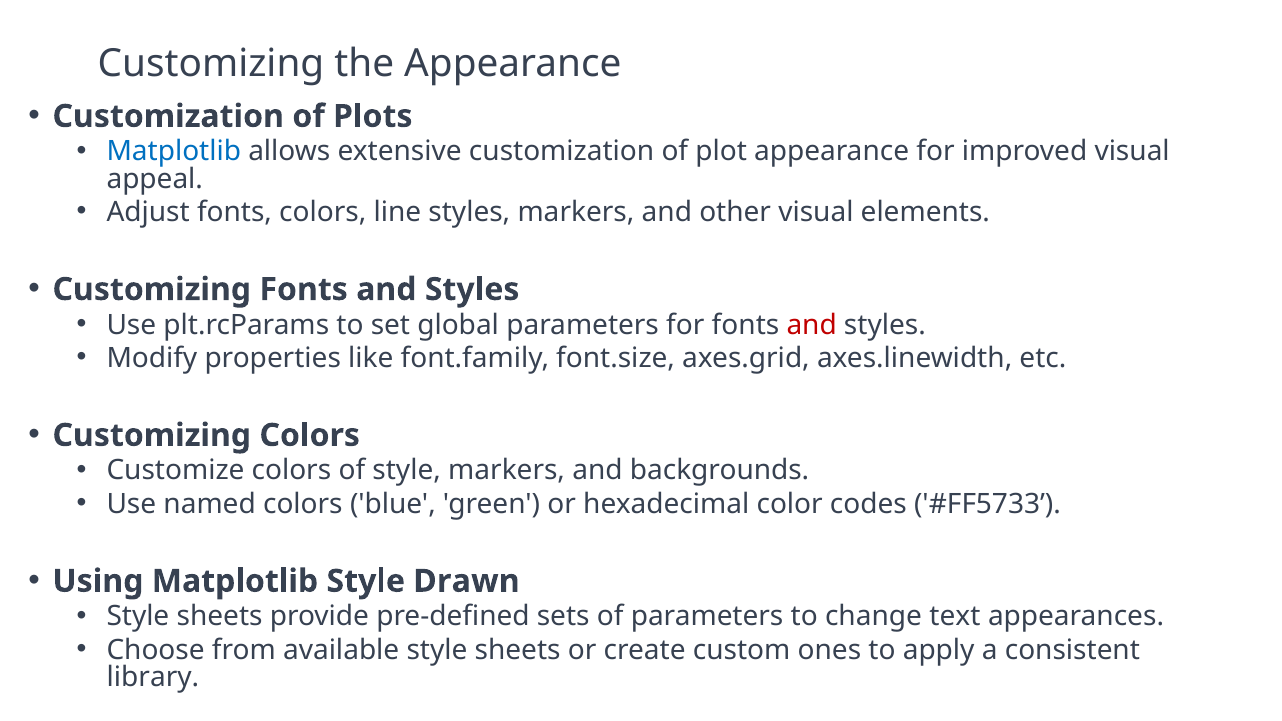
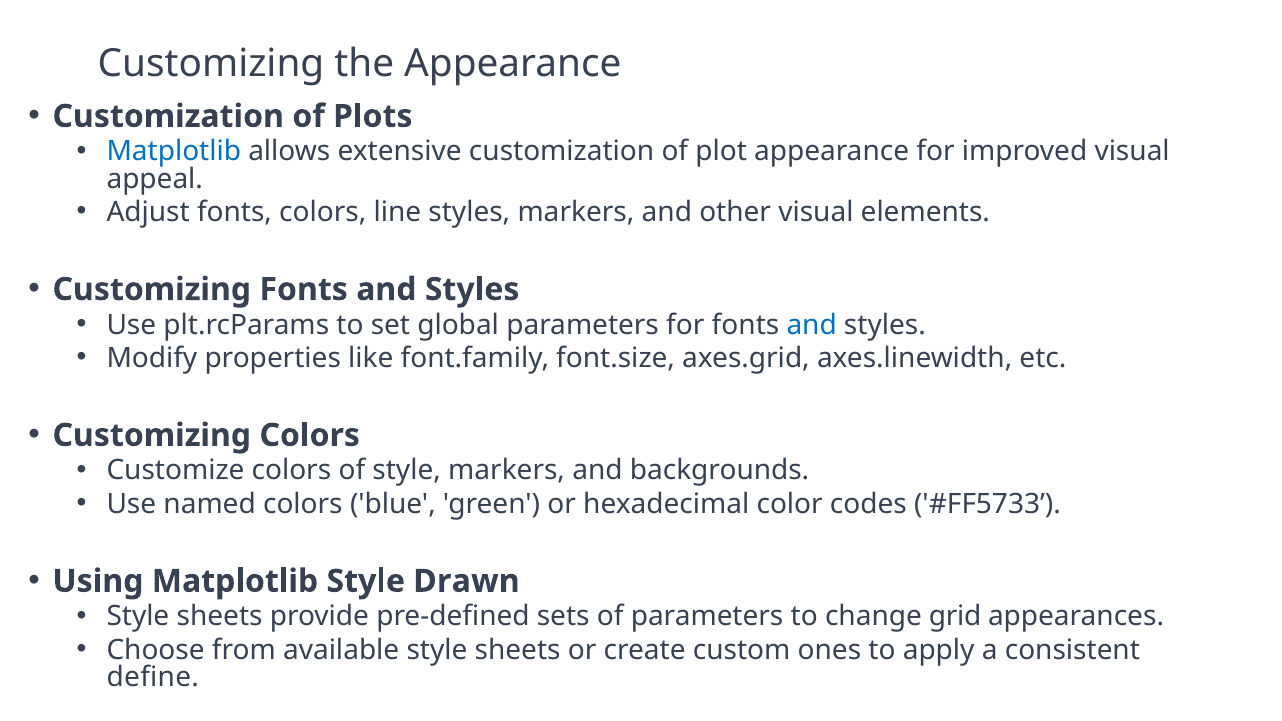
and colour: red -> blue (812, 325)
text: text -> grid (955, 617)
library: library -> define (153, 677)
